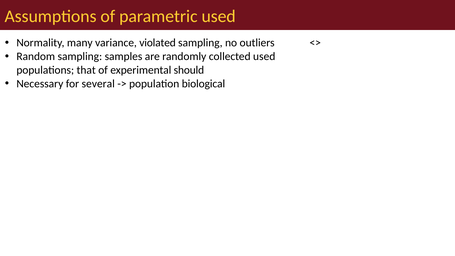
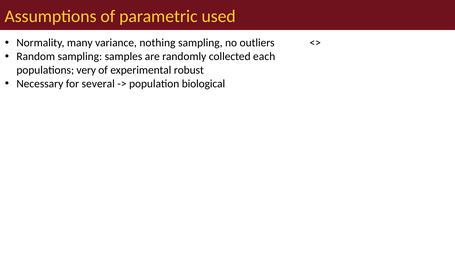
violated: violated -> nothing (157, 43)
collected used: used -> each (264, 57)
that: that -> very (86, 70)
should: should -> robust (189, 70)
